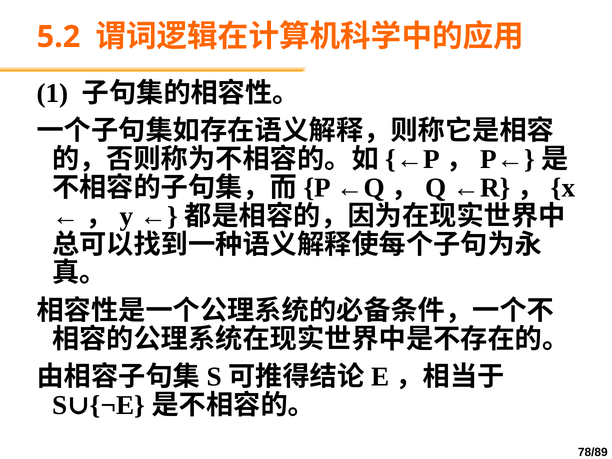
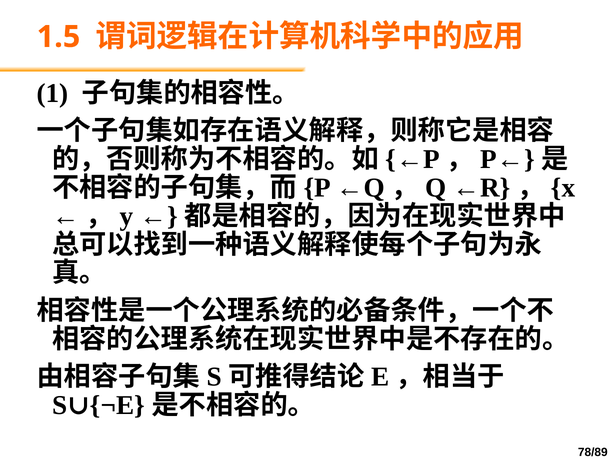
5.2: 5.2 -> 1.5 (58, 37)
